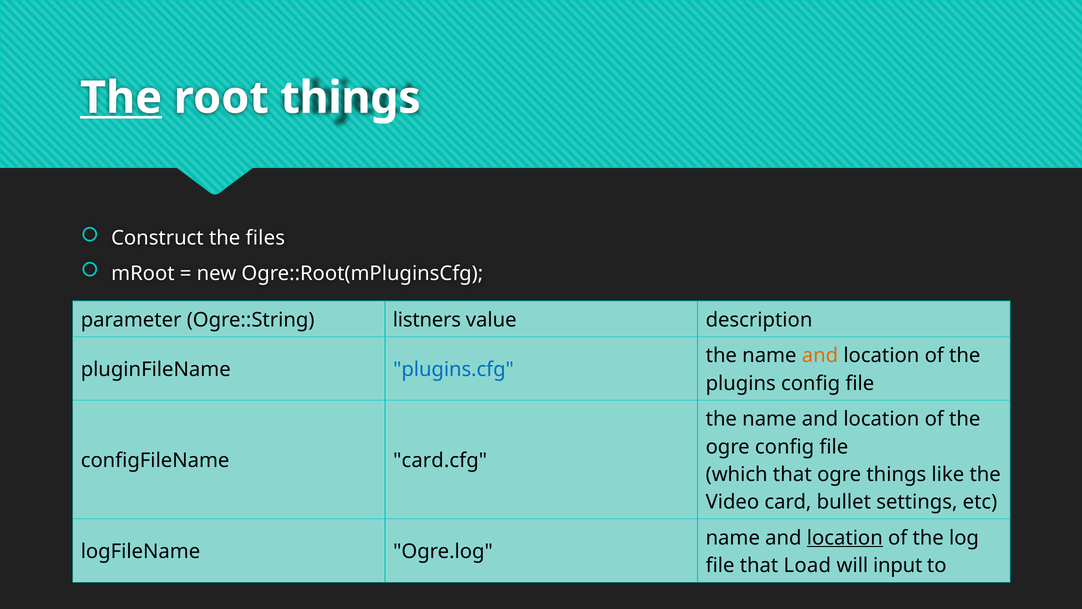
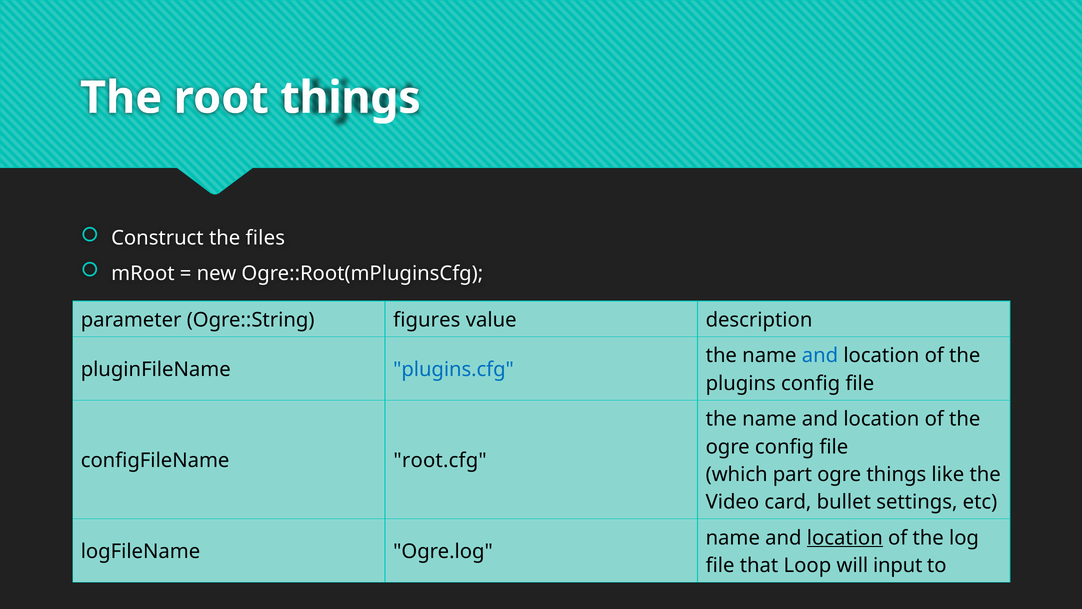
The underline: present -> none (121, 98)
listners: listners -> figures (427, 320)
and colour: orange -> blue (820, 356)
card.cfg: card.cfg -> root.cfg (440, 460)
which that: that -> part (792, 474)
Load: Load -> Loop (807, 565)
